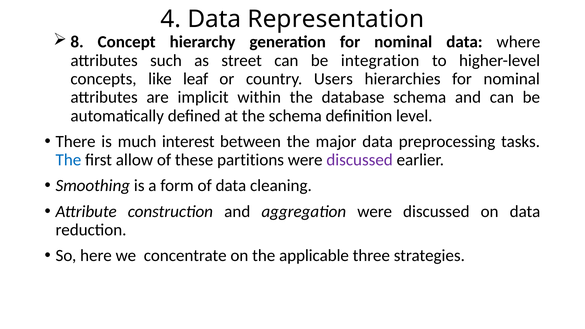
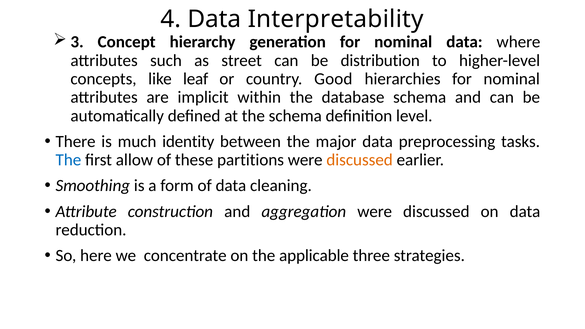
Representation: Representation -> Interpretability (336, 19)
8: 8 -> 3 (77, 42)
integration: integration -> distribution (380, 60)
Users: Users -> Good (333, 79)
interest: interest -> identity (188, 142)
discussed colour: purple -> orange (360, 160)
